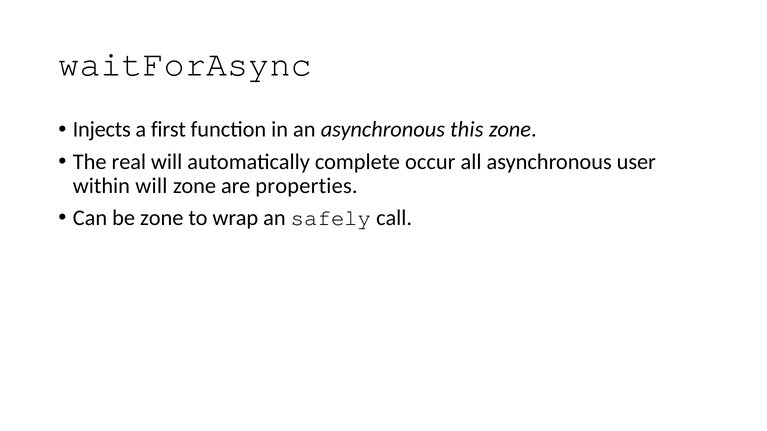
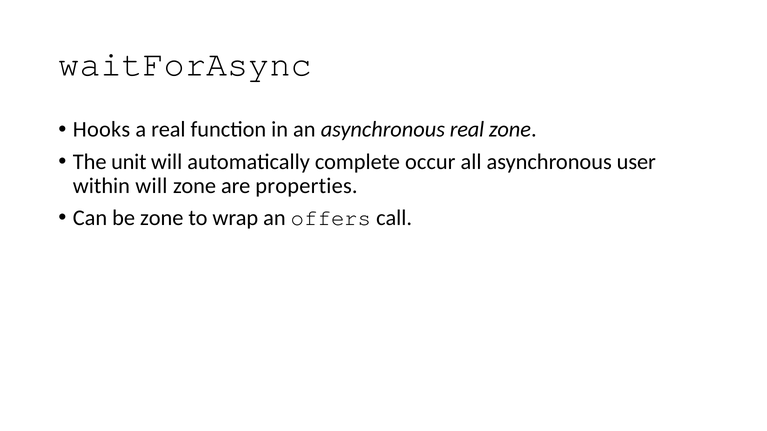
Injects: Injects -> Hooks (102, 130)
a first: first -> real (168, 130)
asynchronous this: this -> real (467, 130)
real: real -> unit (129, 162)
safely: safely -> offers (331, 218)
